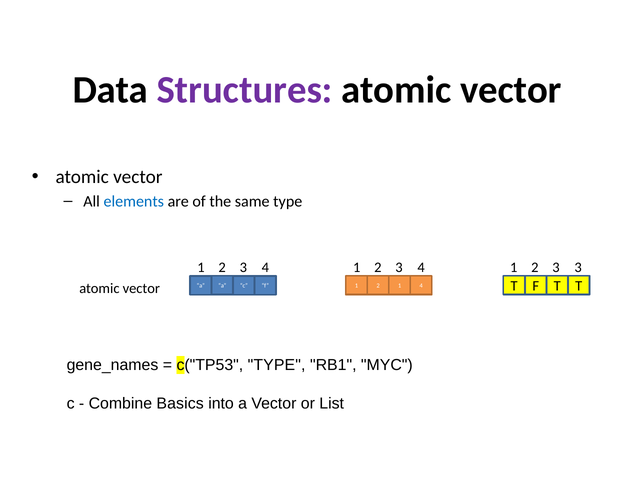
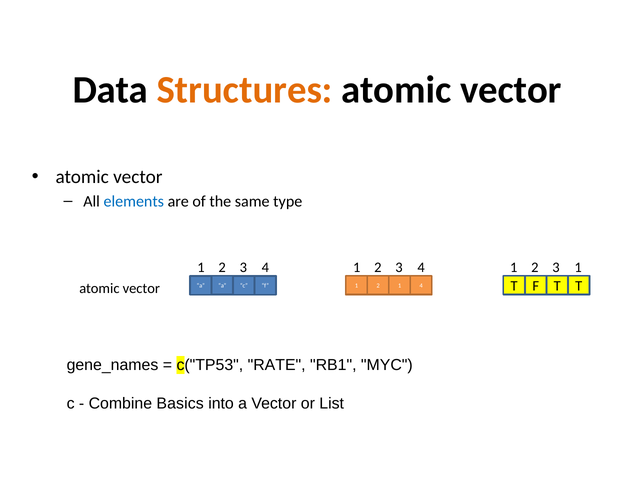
Structures colour: purple -> orange (245, 90)
3 3: 3 -> 1 (578, 267)
c("TP53 TYPE: TYPE -> RATE (277, 365)
